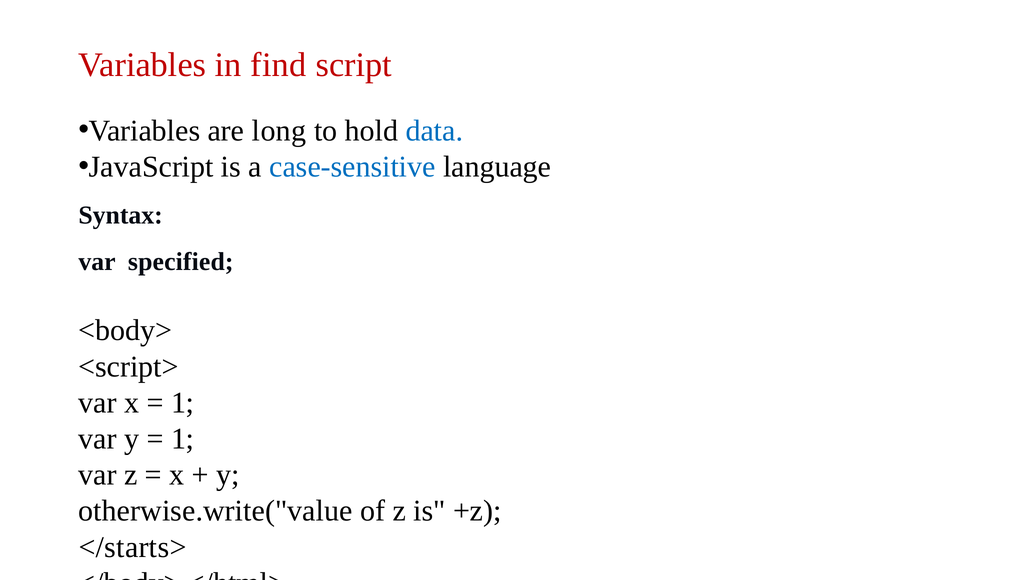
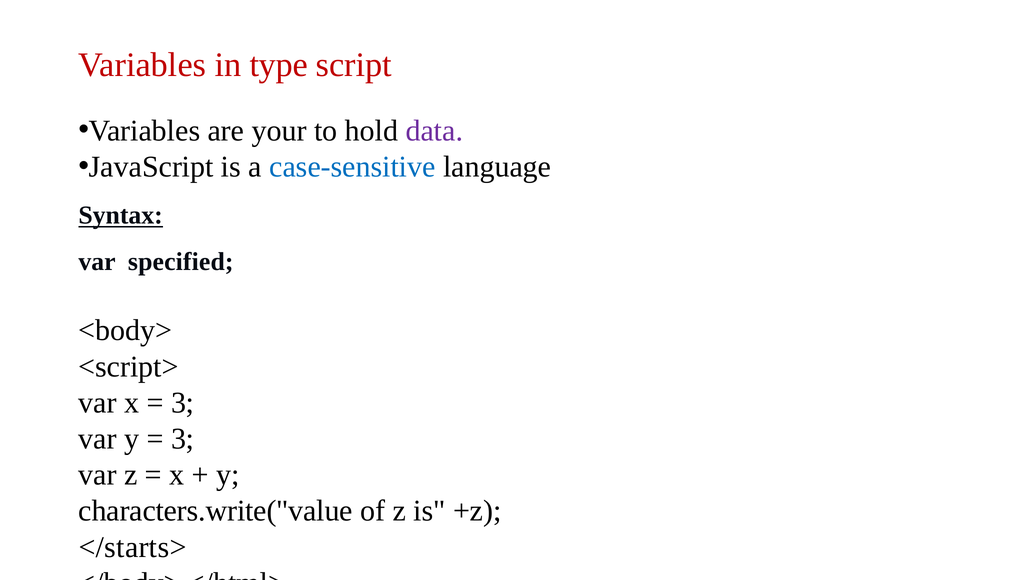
find: find -> type (279, 65)
long: long -> your (279, 131)
data colour: blue -> purple (434, 131)
Syntax underline: none -> present (121, 215)
1: 1 -> 3 (183, 402)
1: 1 -> 3 (183, 438)
otherwise.write("value: otherwise.write("value -> characters.write("value (216, 510)
